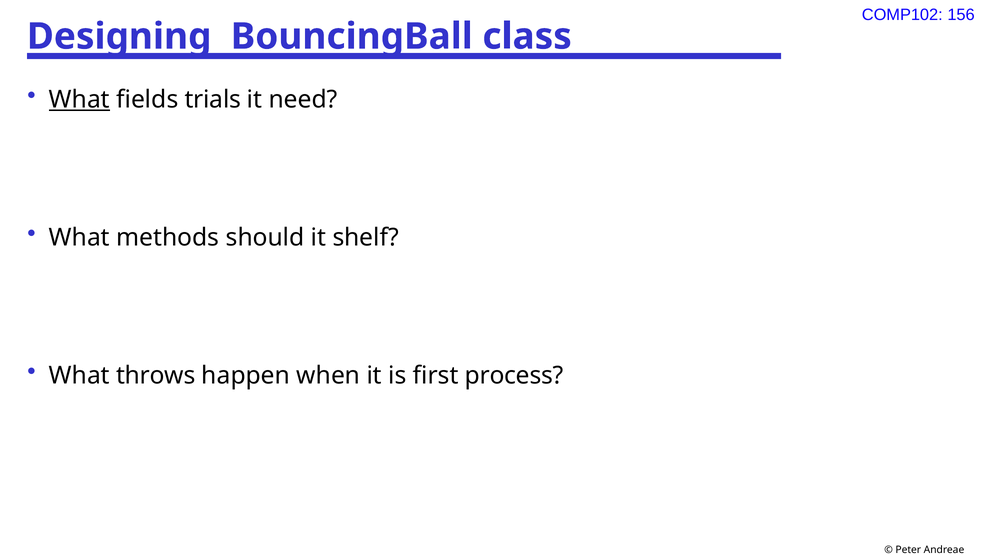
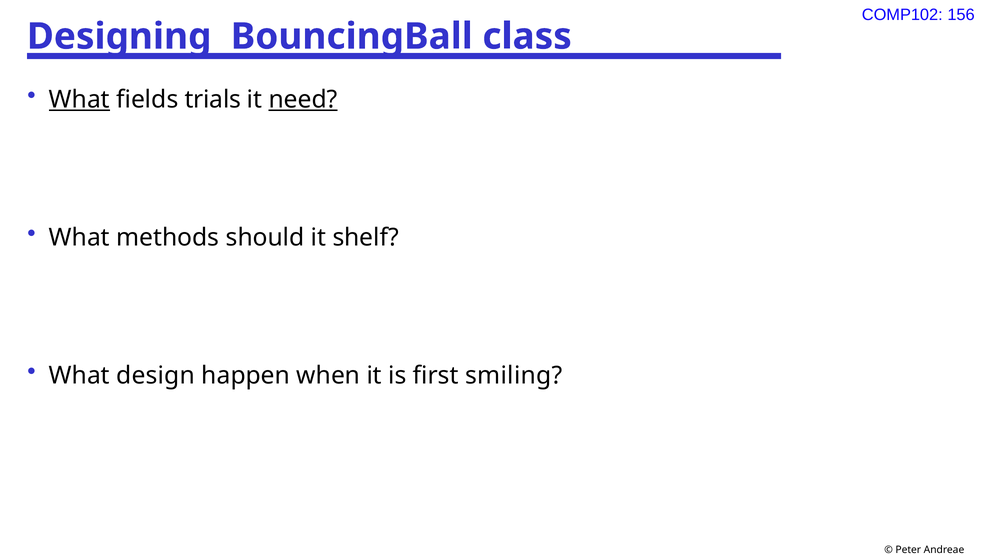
need underline: none -> present (303, 100)
throws: throws -> design (156, 376)
process: process -> smiling (514, 376)
